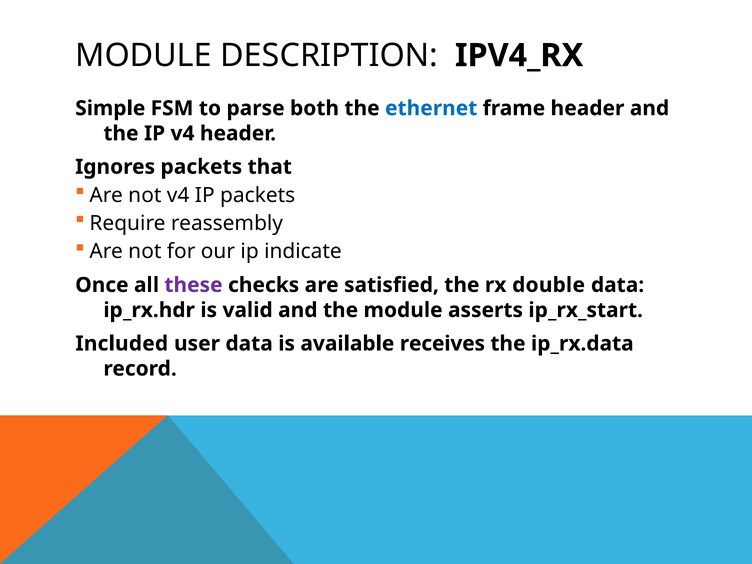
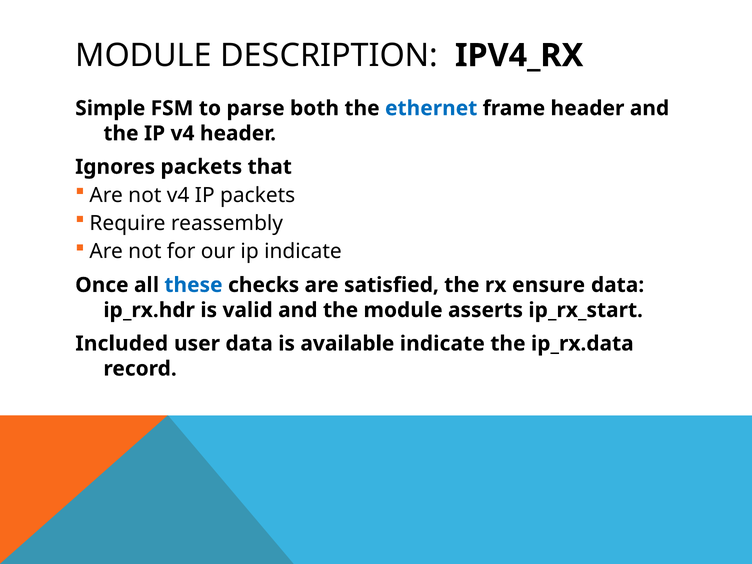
these colour: purple -> blue (193, 285)
double: double -> ensure (549, 285)
available receives: receives -> indicate (442, 344)
